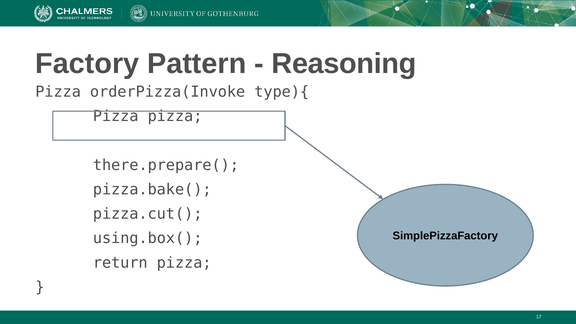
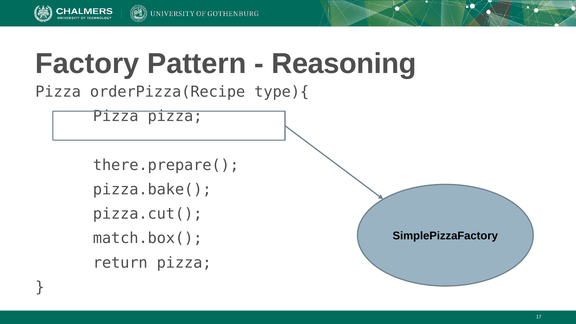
orderPizza(Invoke: orderPizza(Invoke -> orderPizza(Recipe (168, 92)
using.box(: using.box( -> match.box( (148, 238)
